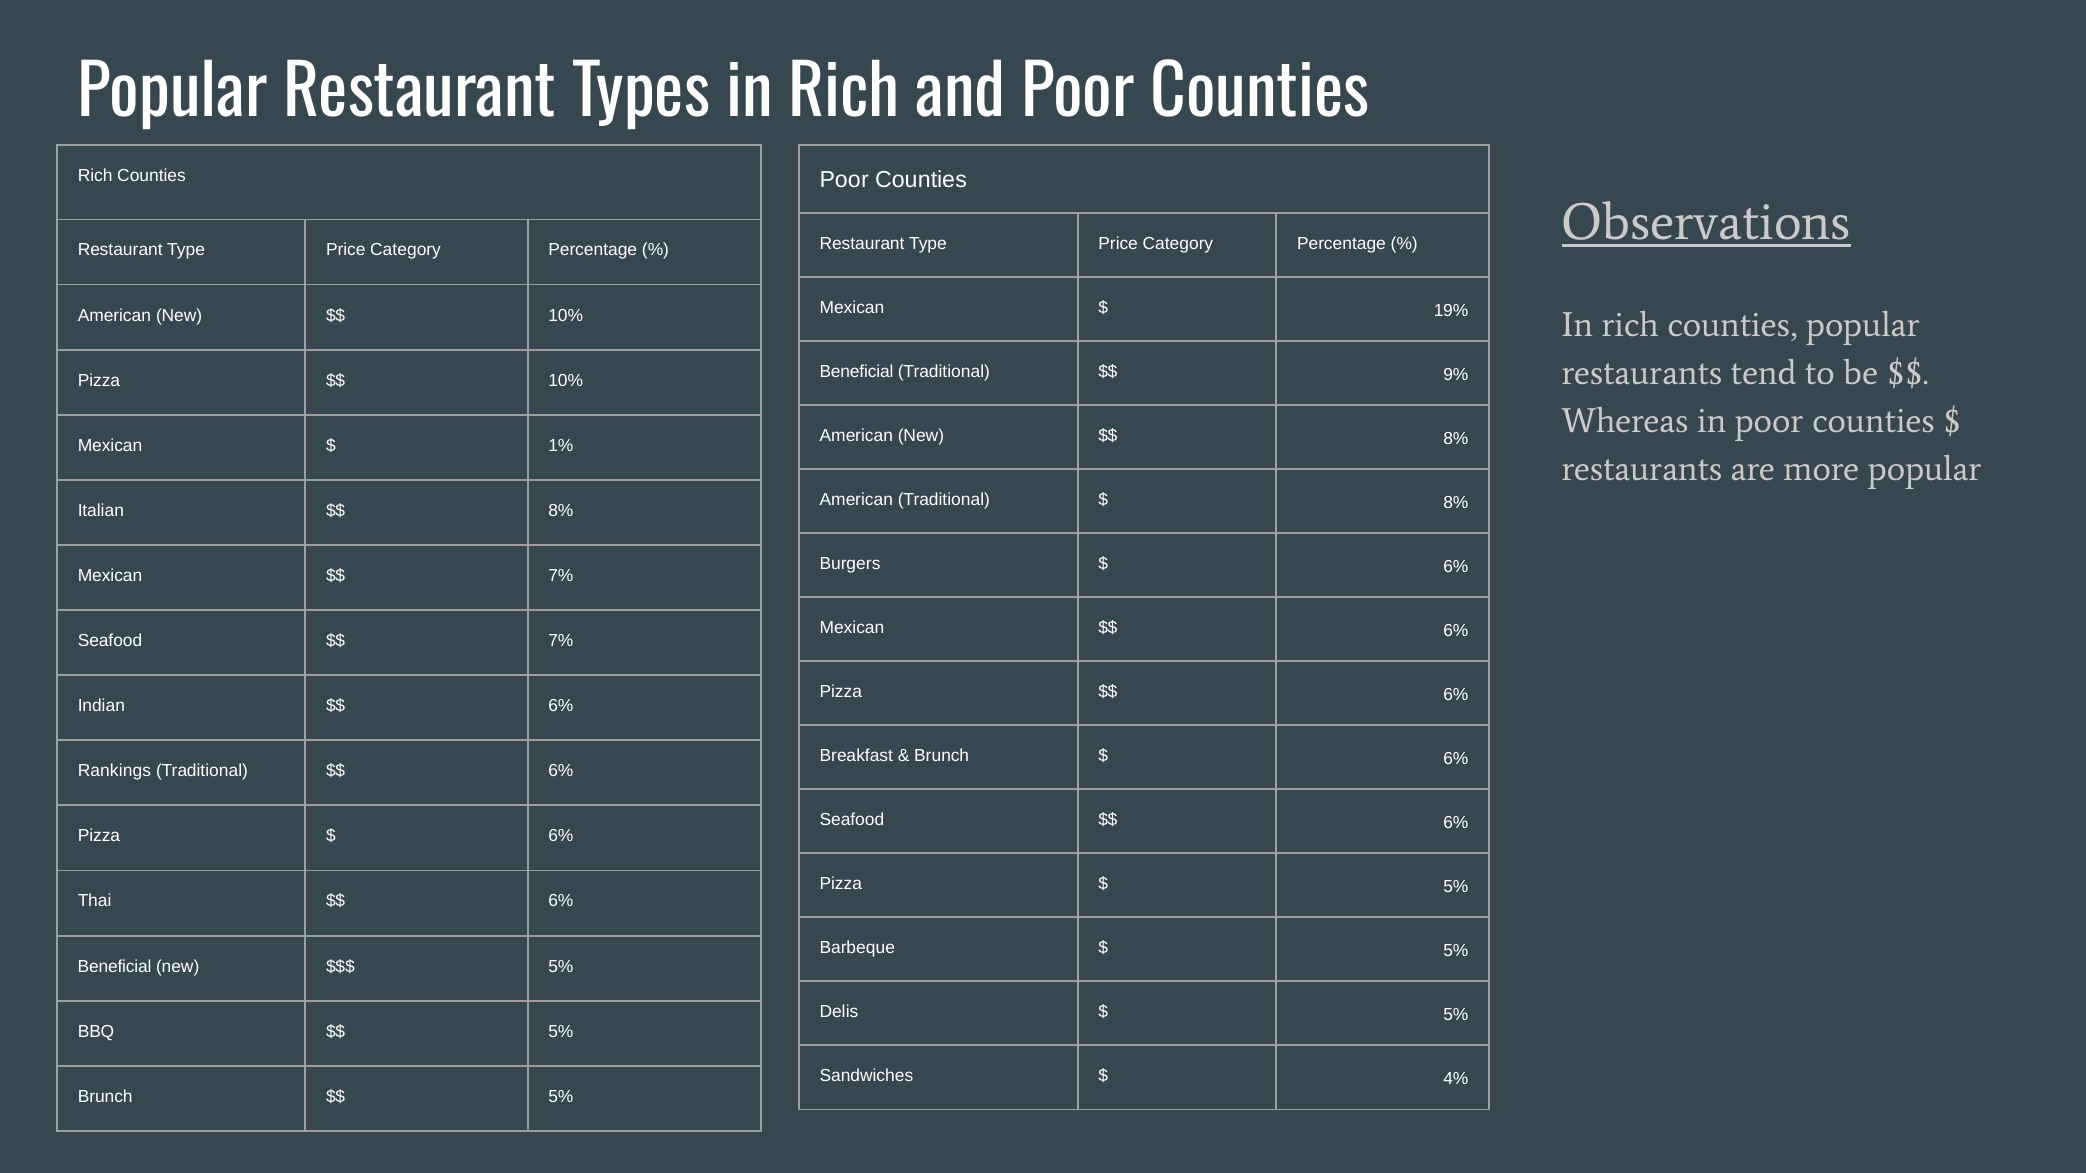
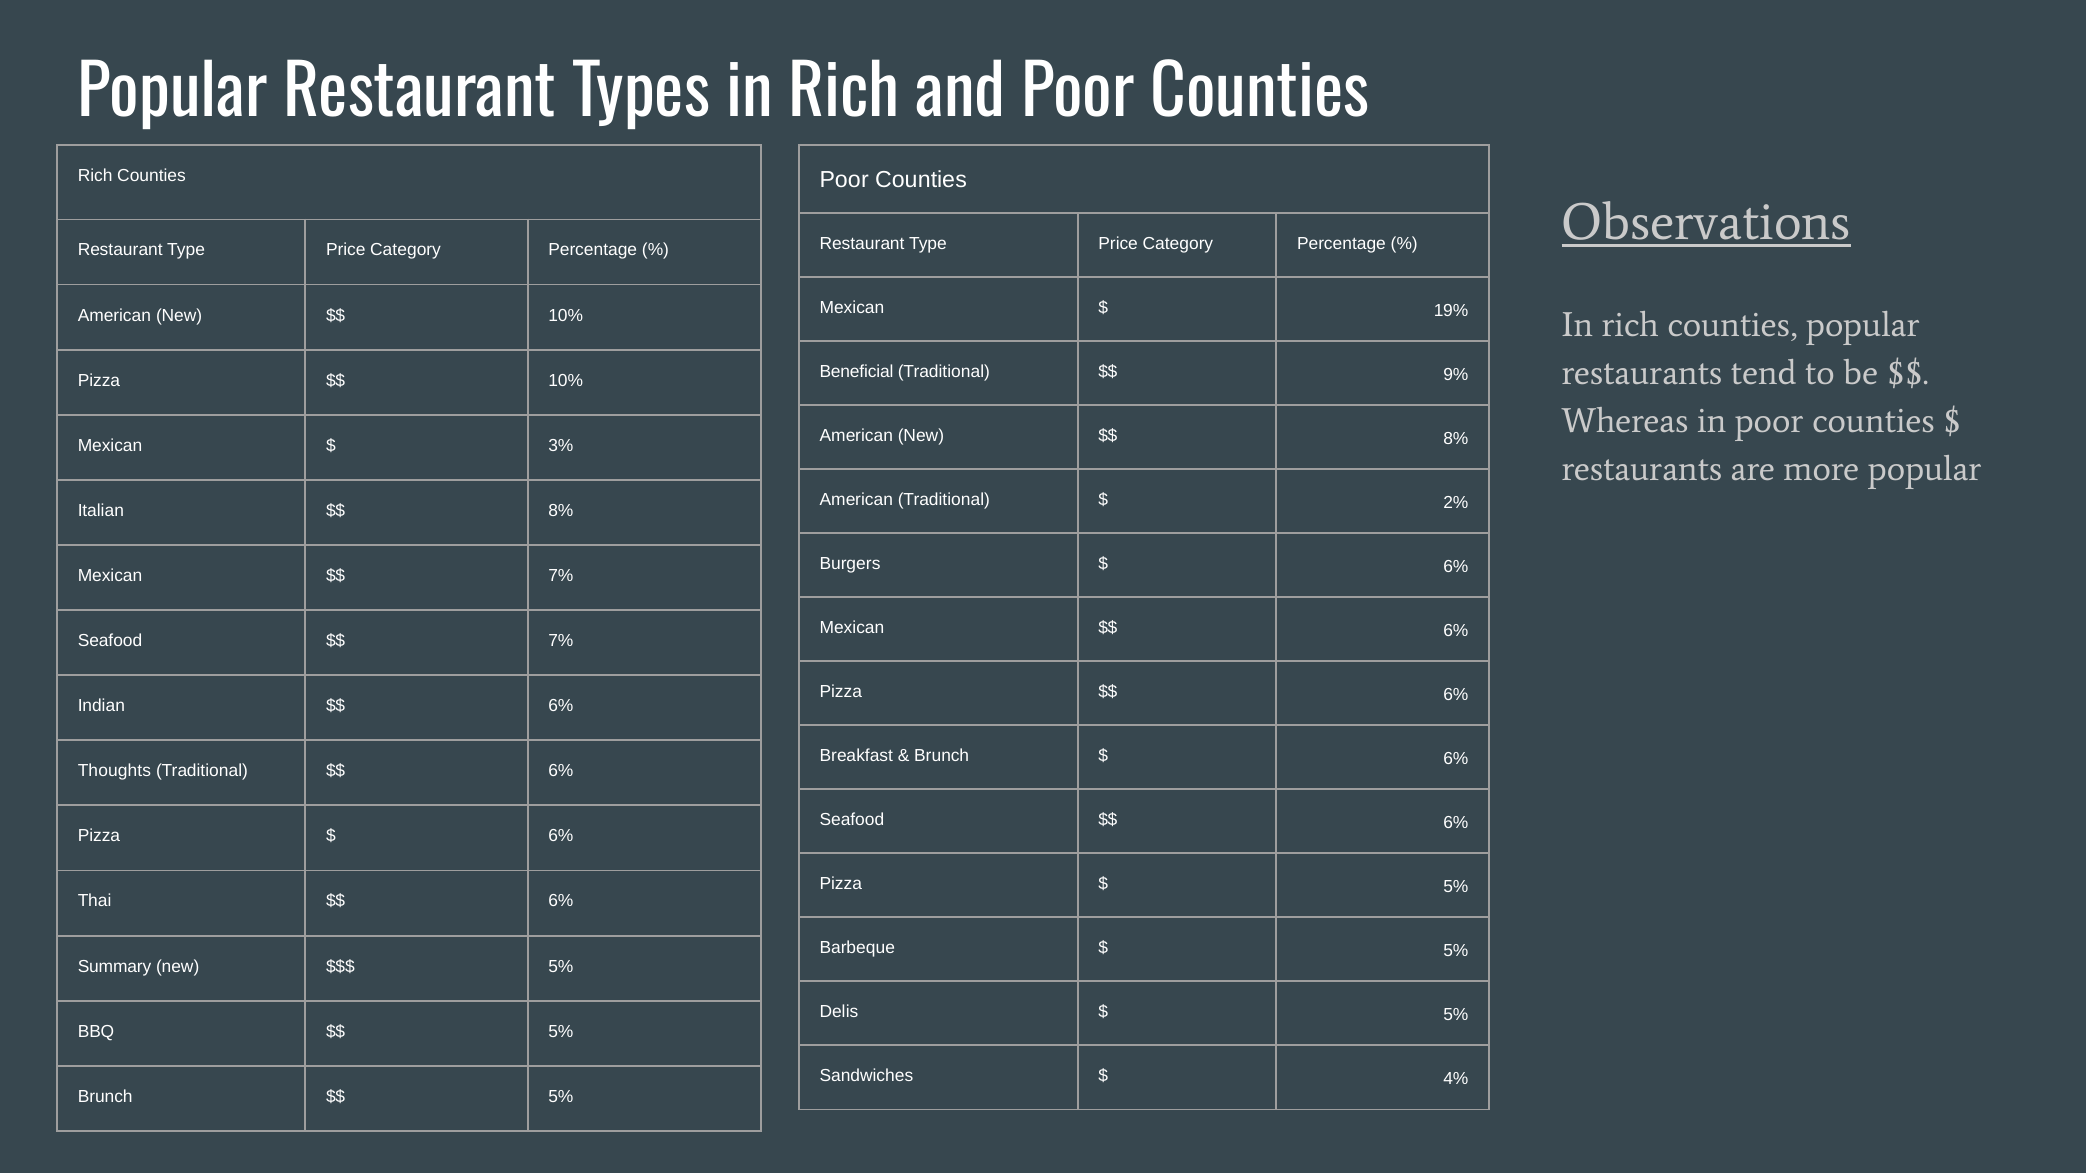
1%: 1% -> 3% (561, 446)
8%: 8% -> 2% (1456, 503)
Rankings: Rankings -> Thoughts (114, 771)
Beneficial: Beneficial -> Summary (115, 967)
